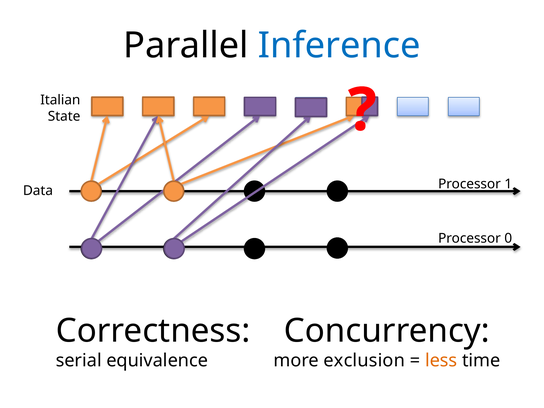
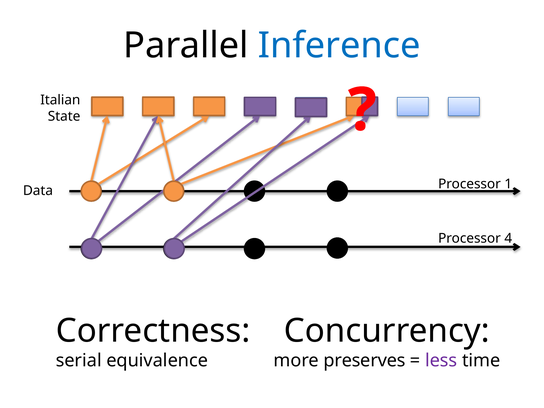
0: 0 -> 4 (508, 238)
exclusion: exclusion -> preserves (364, 361)
less colour: orange -> purple (441, 361)
